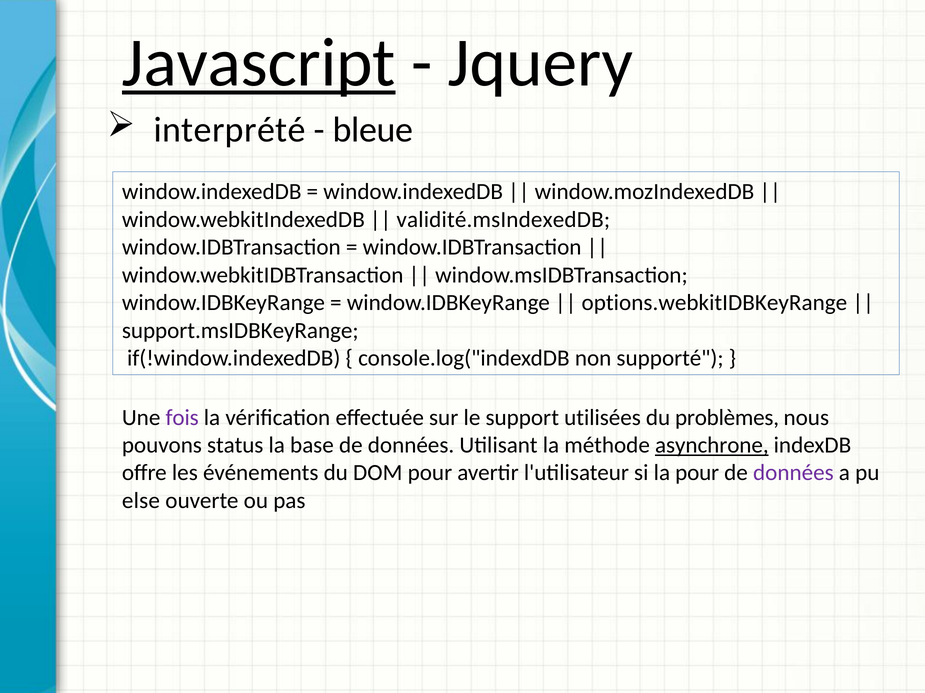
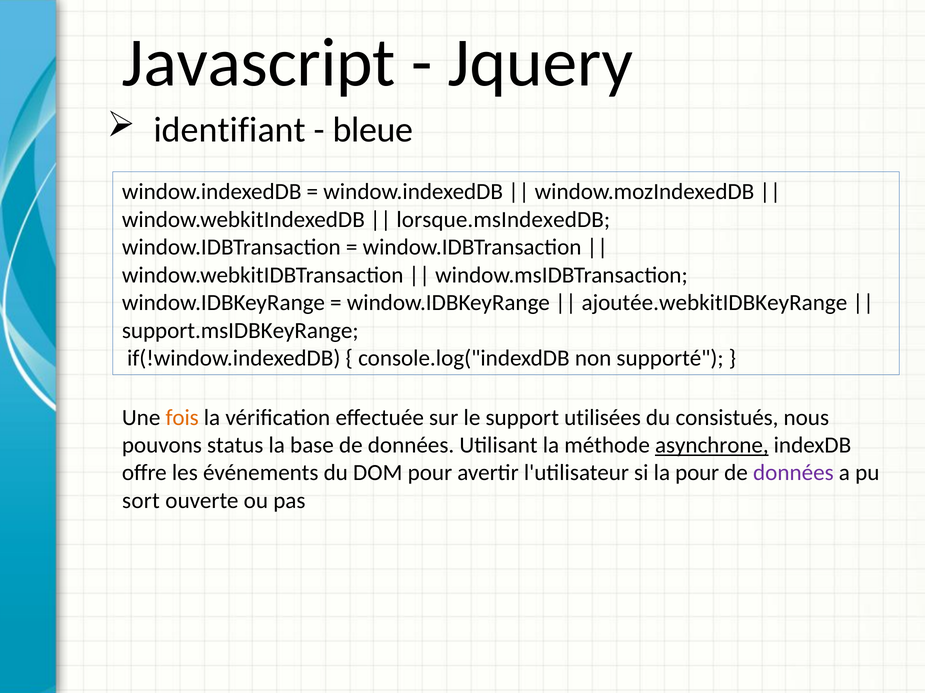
Javascript underline: present -> none (259, 63)
interprété: interprété -> identifiant (230, 130)
validité.msIndexedDB: validité.msIndexedDB -> lorsque.msIndexedDB (503, 220)
options.webkitIDBKeyRange: options.webkitIDBKeyRange -> ajoutée.webkitIDBKeyRange (714, 303)
fois colour: purple -> orange (182, 418)
problèmes: problèmes -> consistués (727, 418)
else: else -> sort (141, 501)
